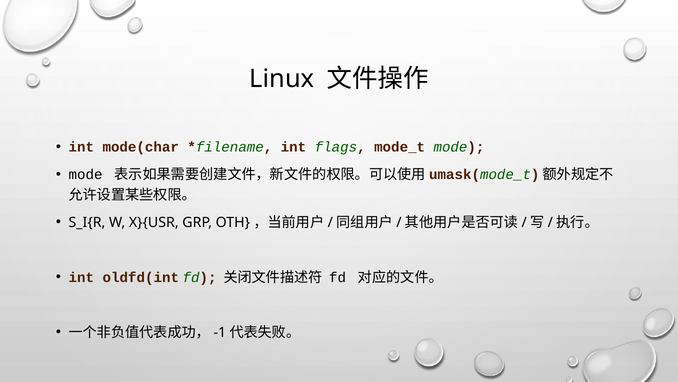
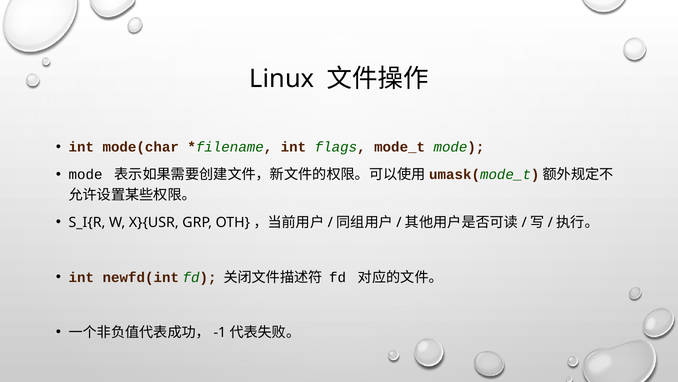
oldfd(int: oldfd(int -> newfd(int (141, 277)
